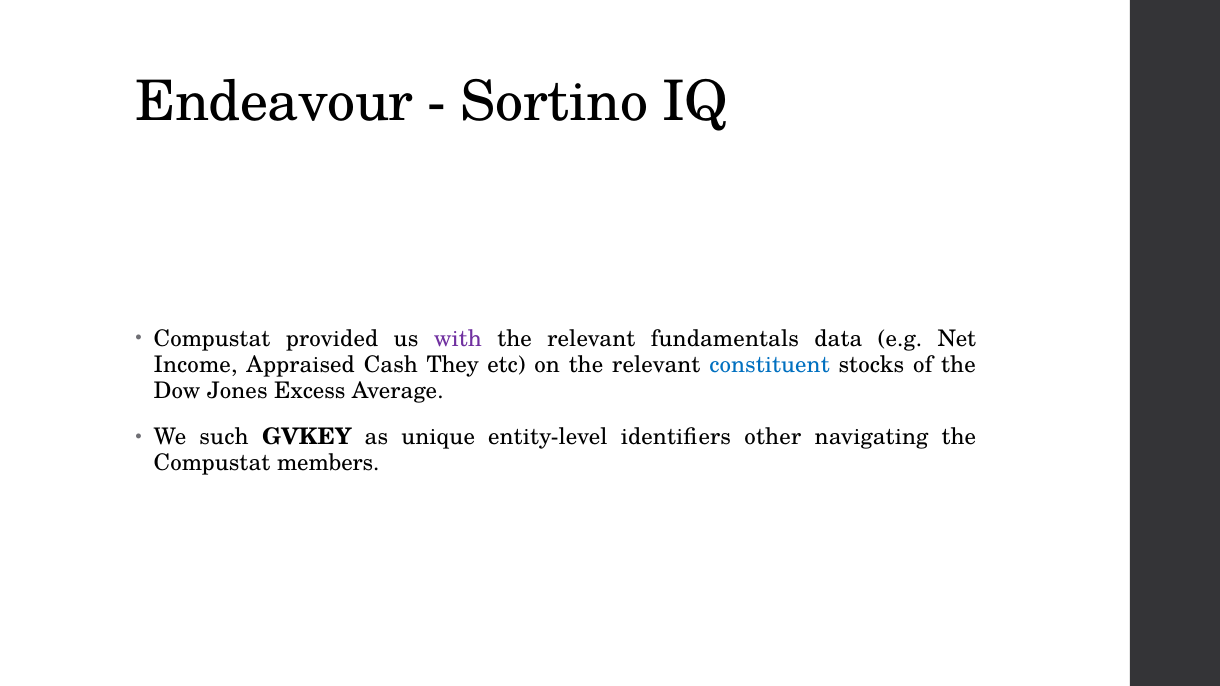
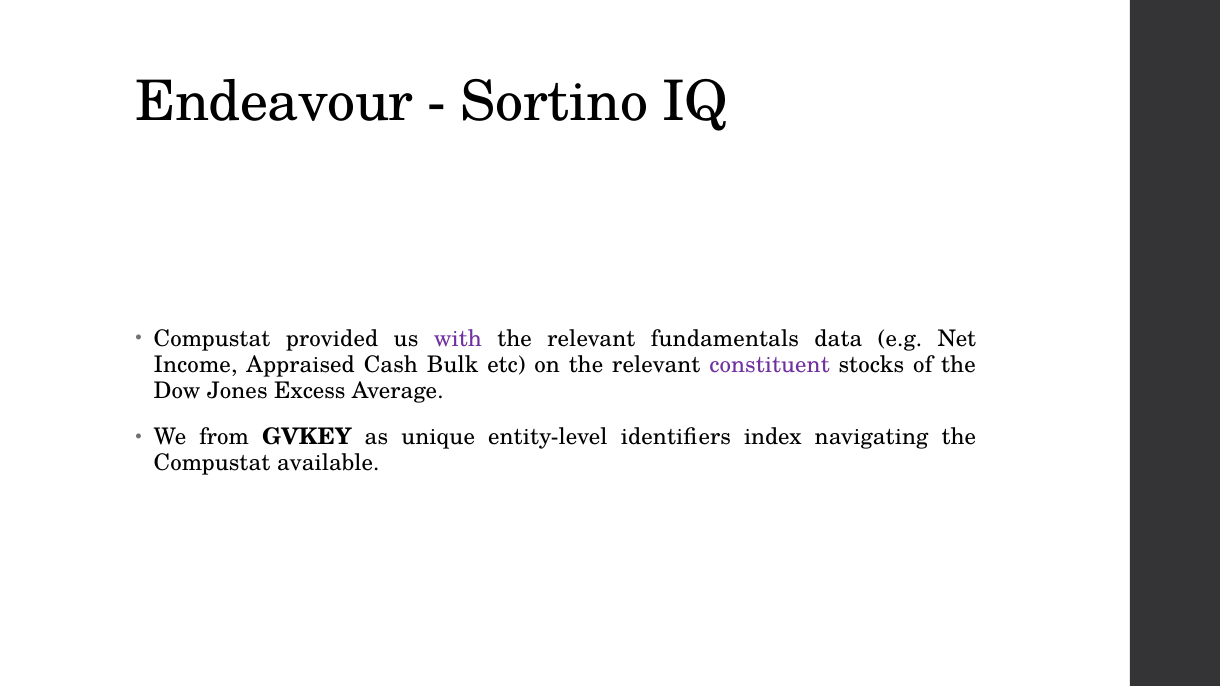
They: They -> Bulk (453, 365)
constituent colour: blue -> purple (769, 365)
such: such -> from (224, 437)
other: other -> index (773, 437)
members: members -> available (328, 463)
